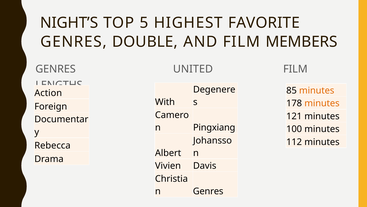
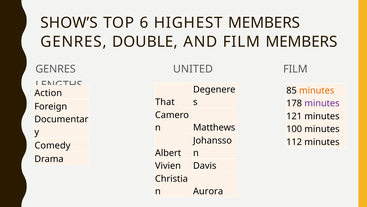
NIGHT’S: NIGHT’S -> SHOW’S (69, 23)
5: 5 -> 6 (144, 23)
HIGHEST FAVORITE: FAVORITE -> MEMBERS (264, 23)
With: With -> That (165, 102)
minutes colour: orange -> purple (322, 103)
Pingxiang: Pingxiang -> Matthews (214, 127)
Rebecca: Rebecca -> Comedy (52, 145)
Genres: Genres -> Aurora (208, 191)
